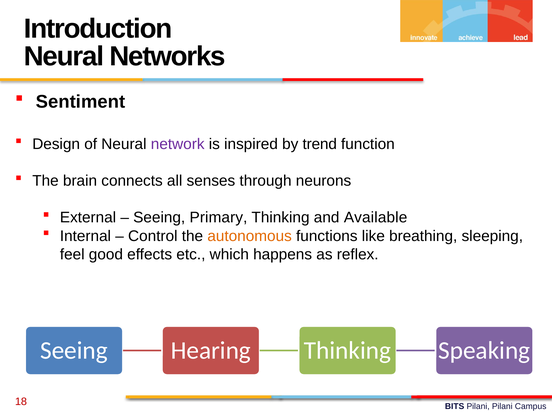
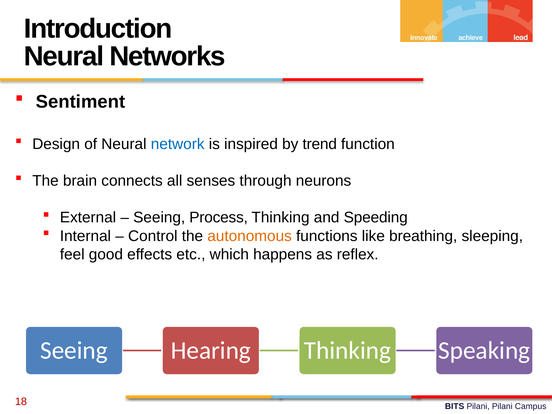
network colour: purple -> blue (178, 144)
Primary: Primary -> Process (219, 218)
Available: Available -> Speeding (376, 218)
